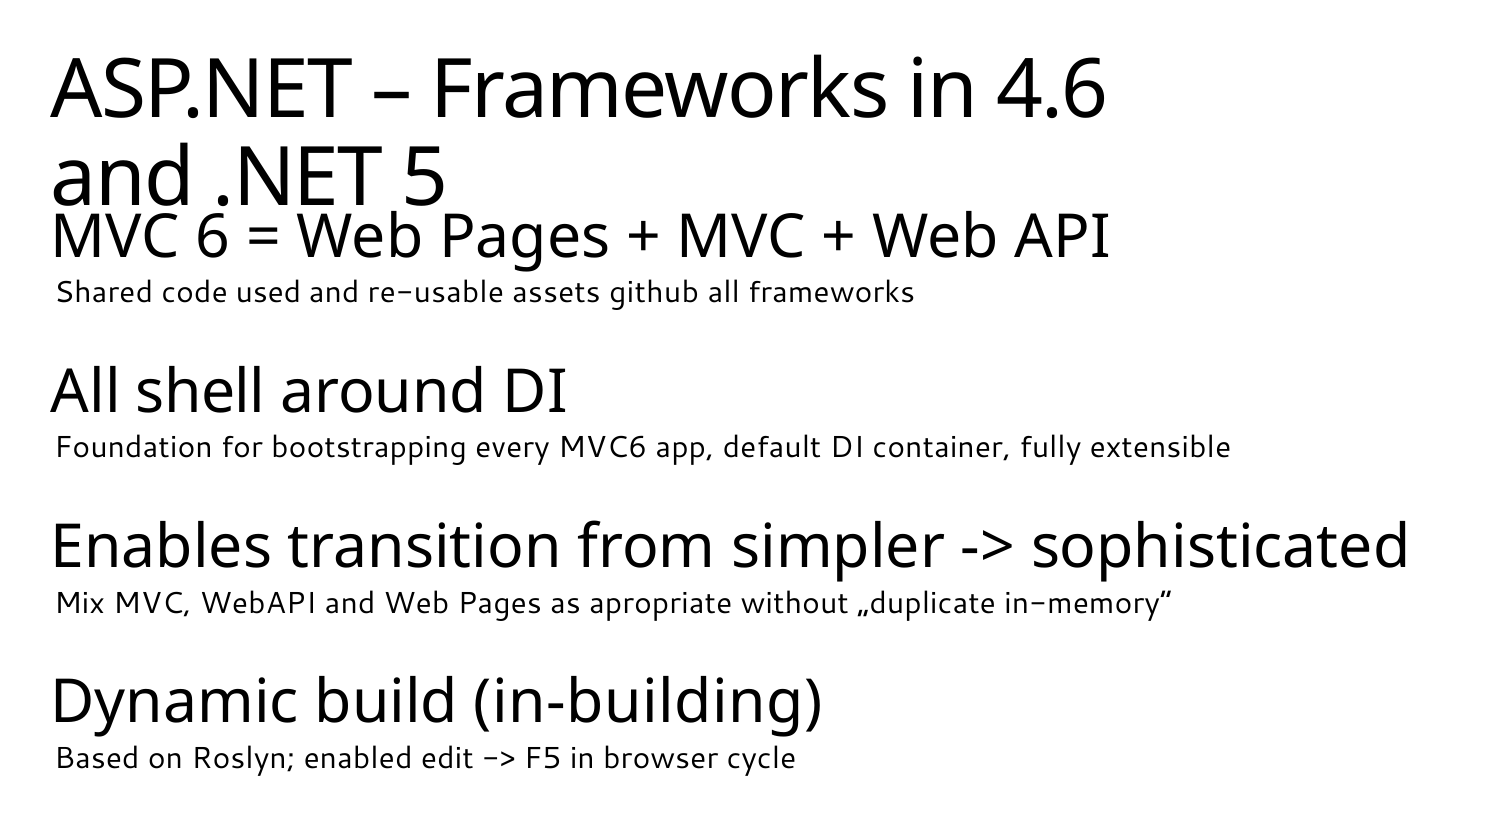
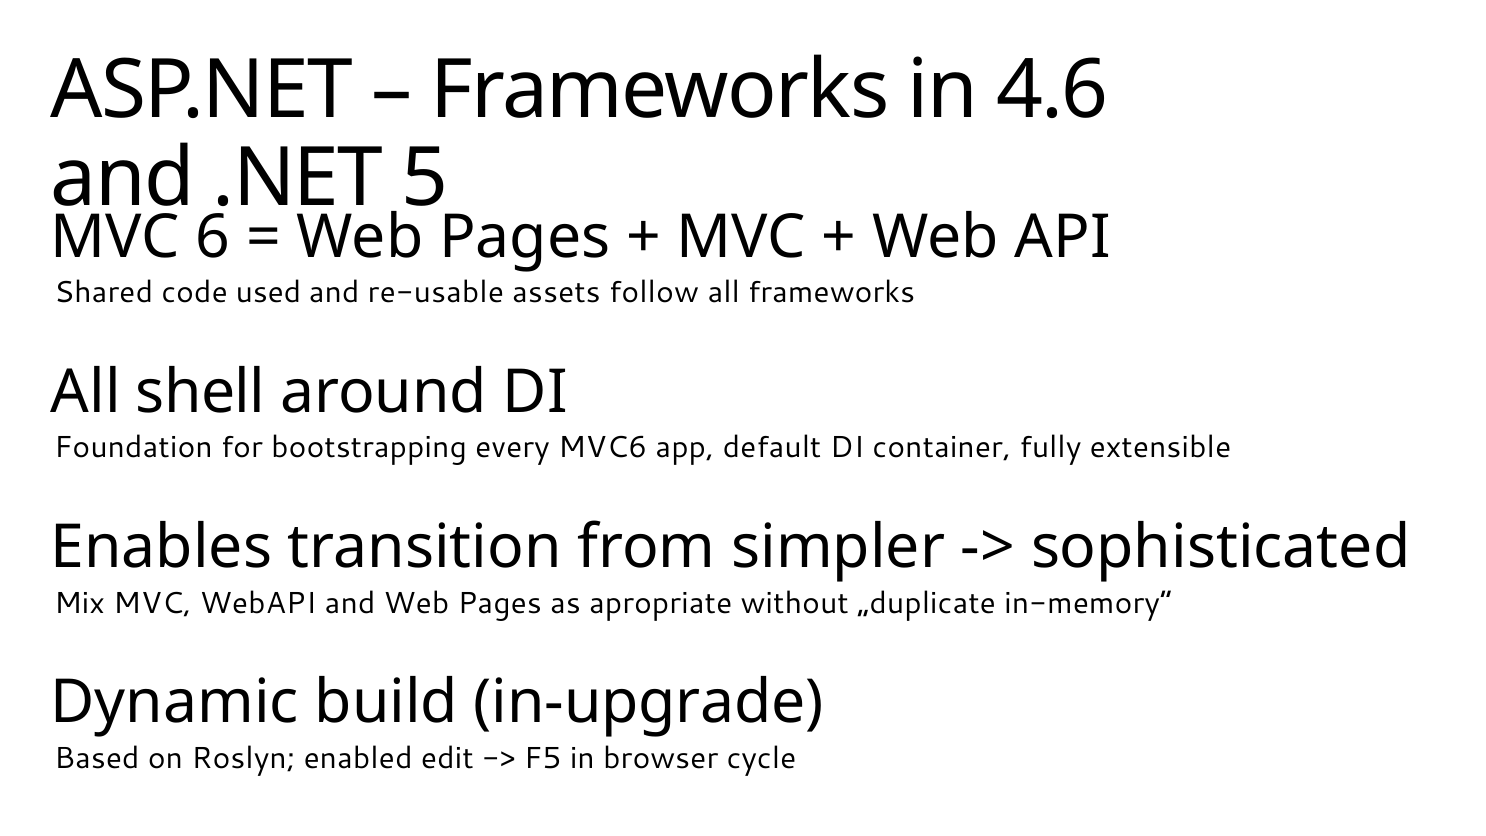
github: github -> follow (654, 292)
in-building: in-building -> in-upgrade (649, 703)
